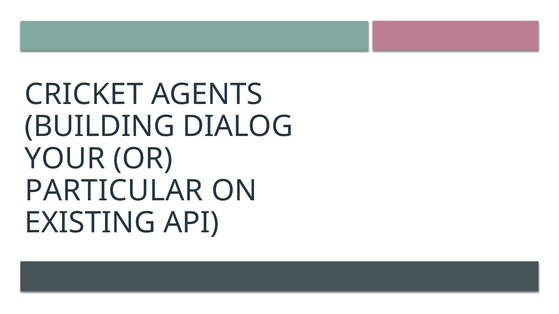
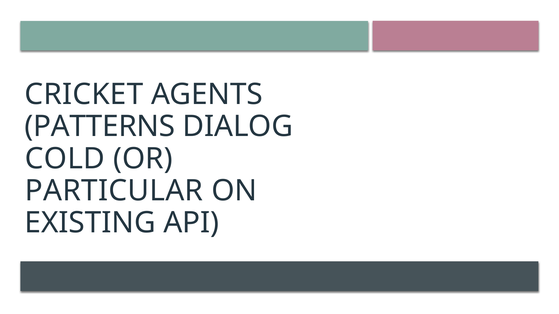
BUILDING: BUILDING -> PATTERNS (100, 127)
YOUR: YOUR -> COLD (65, 159)
